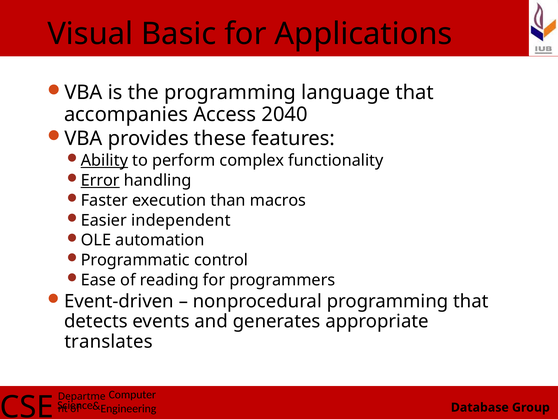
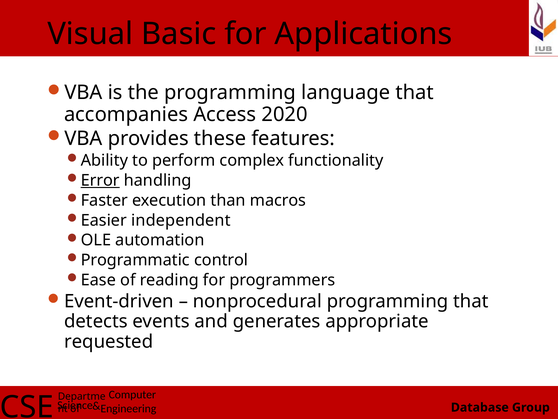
2040: 2040 -> 2020 (285, 114)
Ability underline: present -> none (104, 160)
translates: translates -> requested (109, 341)
